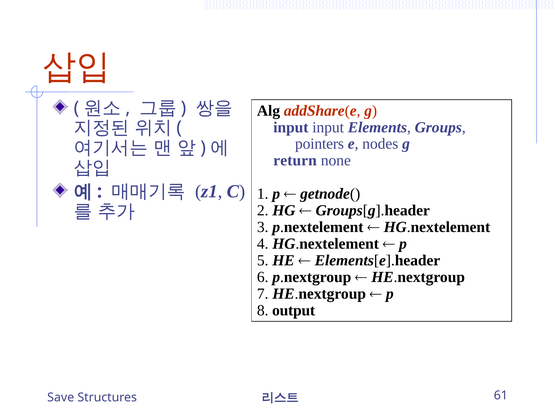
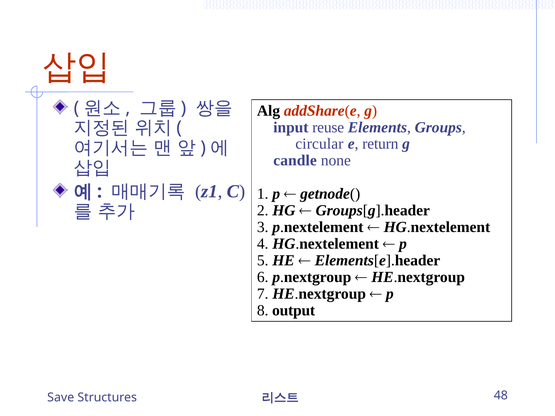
input input: input -> reuse (328, 127)
pointers: pointers -> circular (319, 144)
nodes: nodes -> return (380, 144)
return: return -> candle (295, 161)
61: 61 -> 48 (501, 396)
